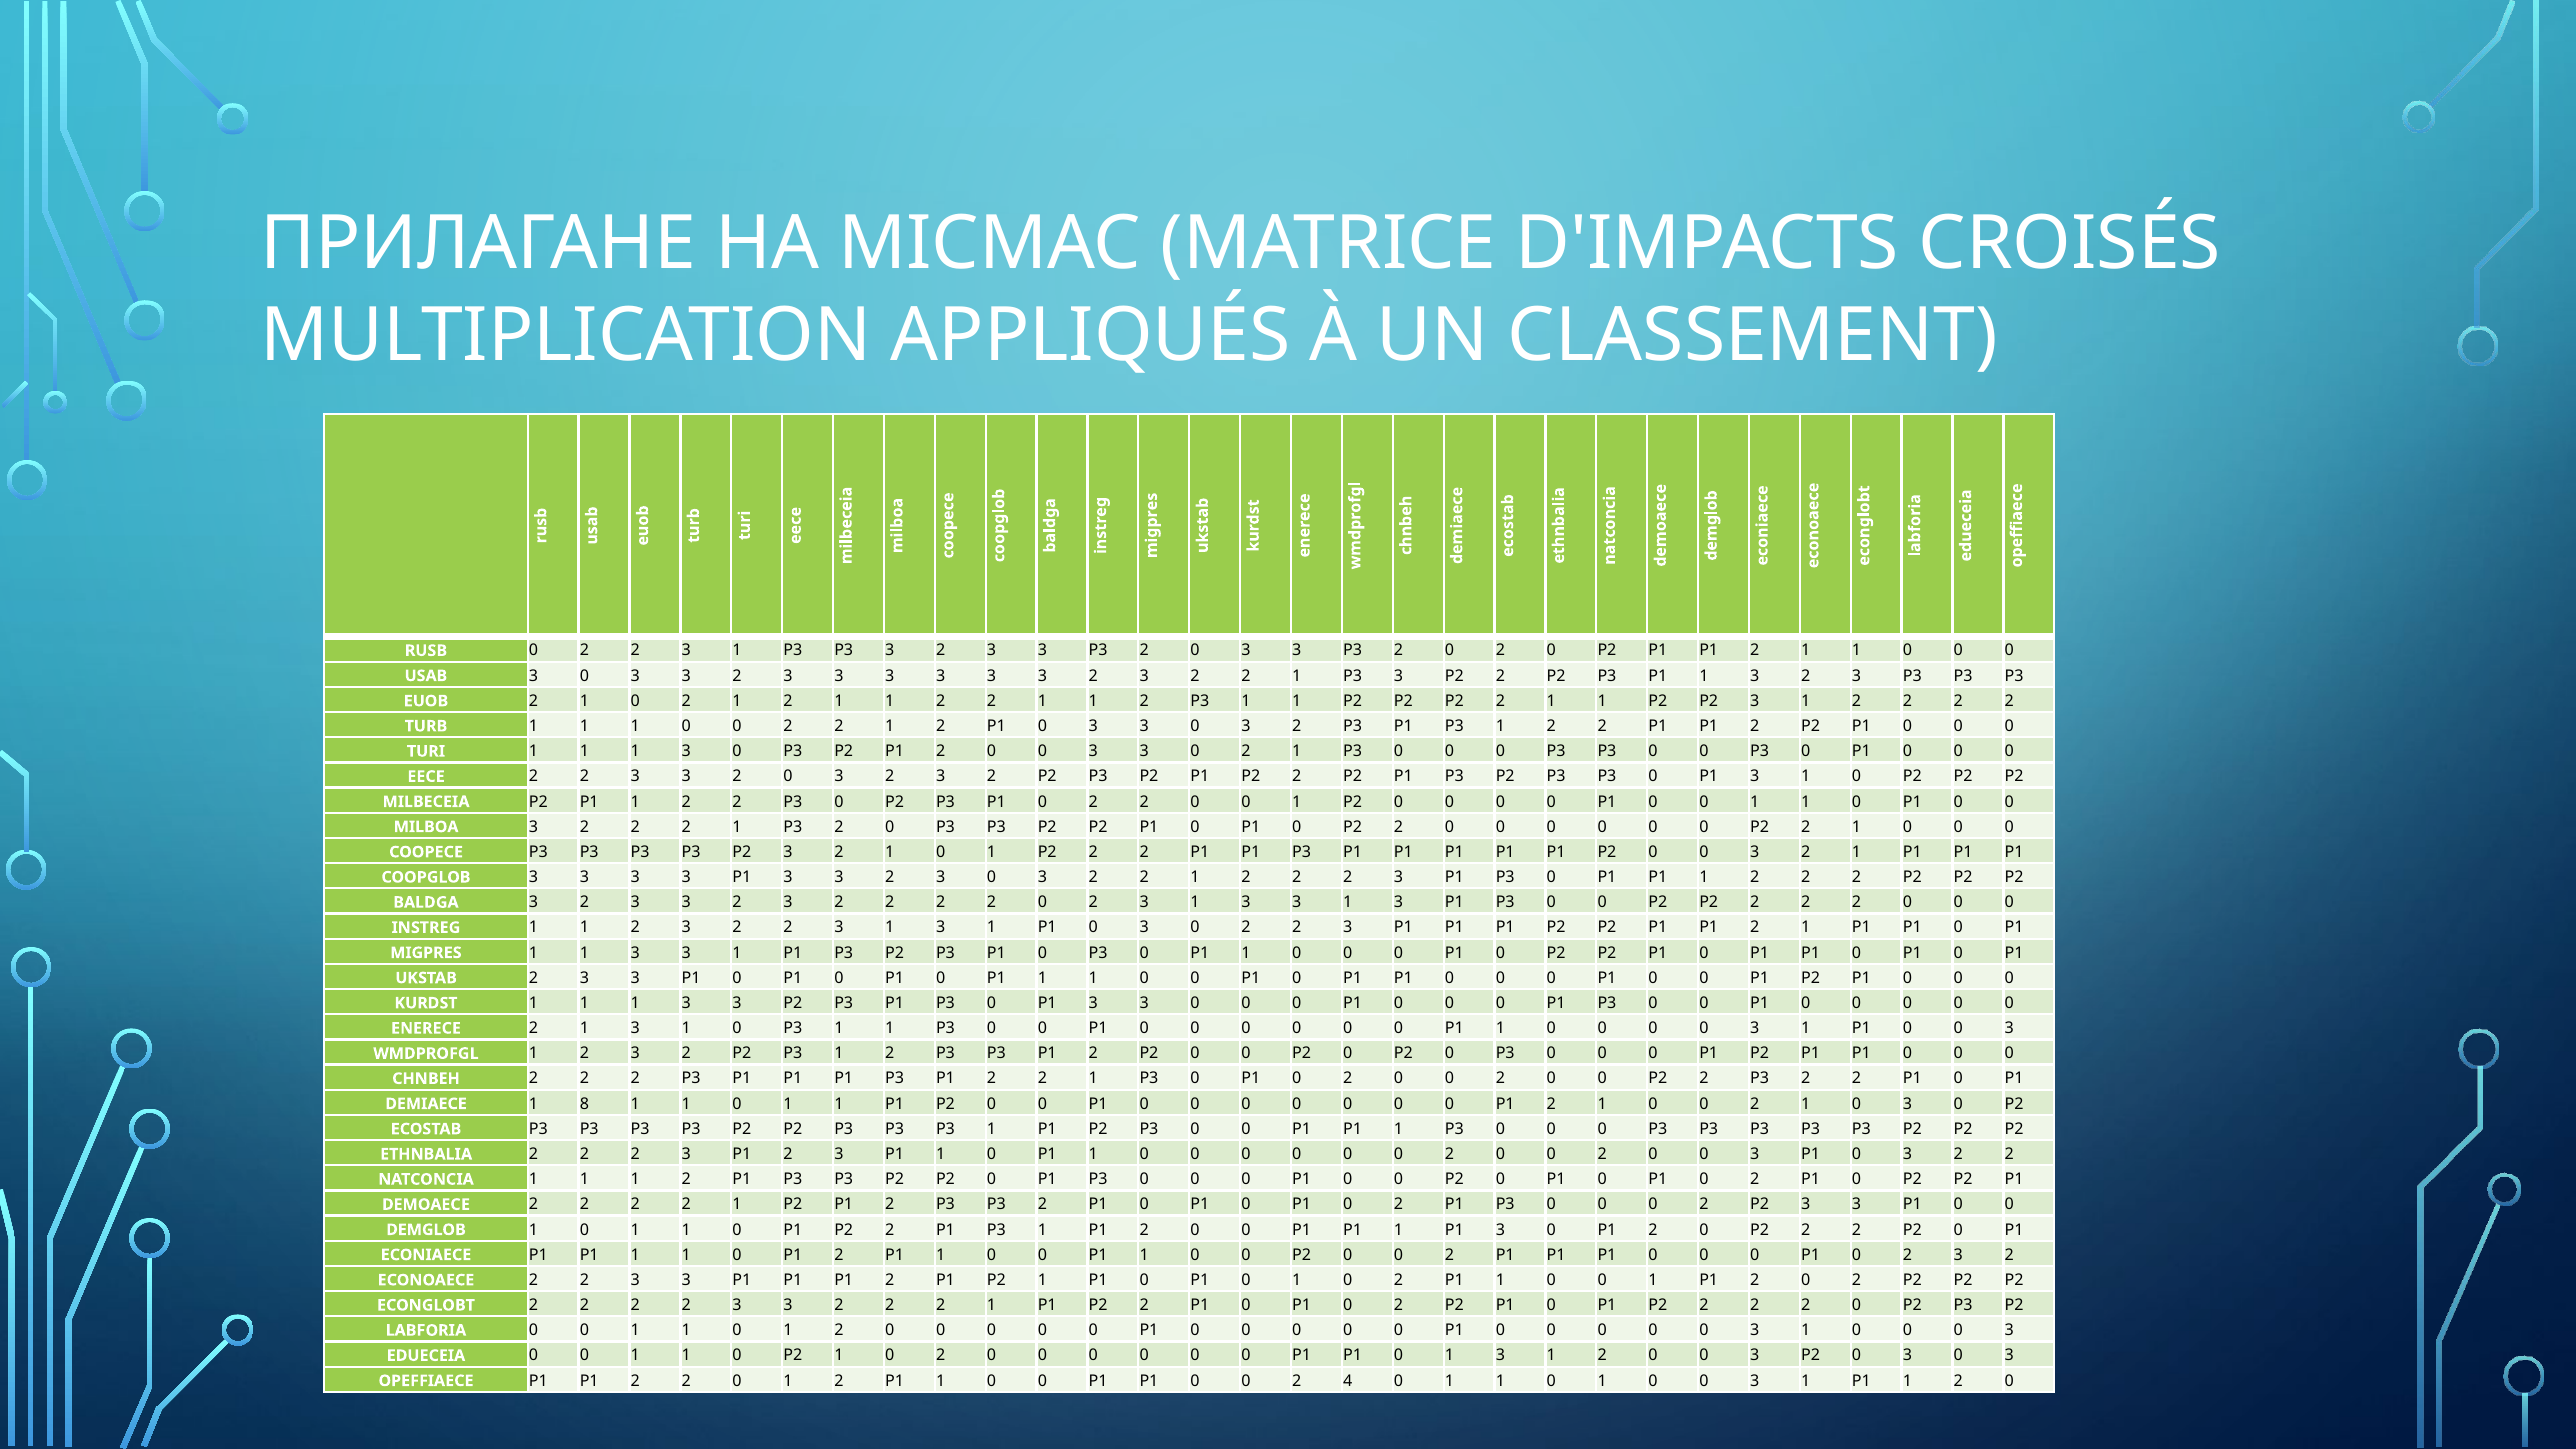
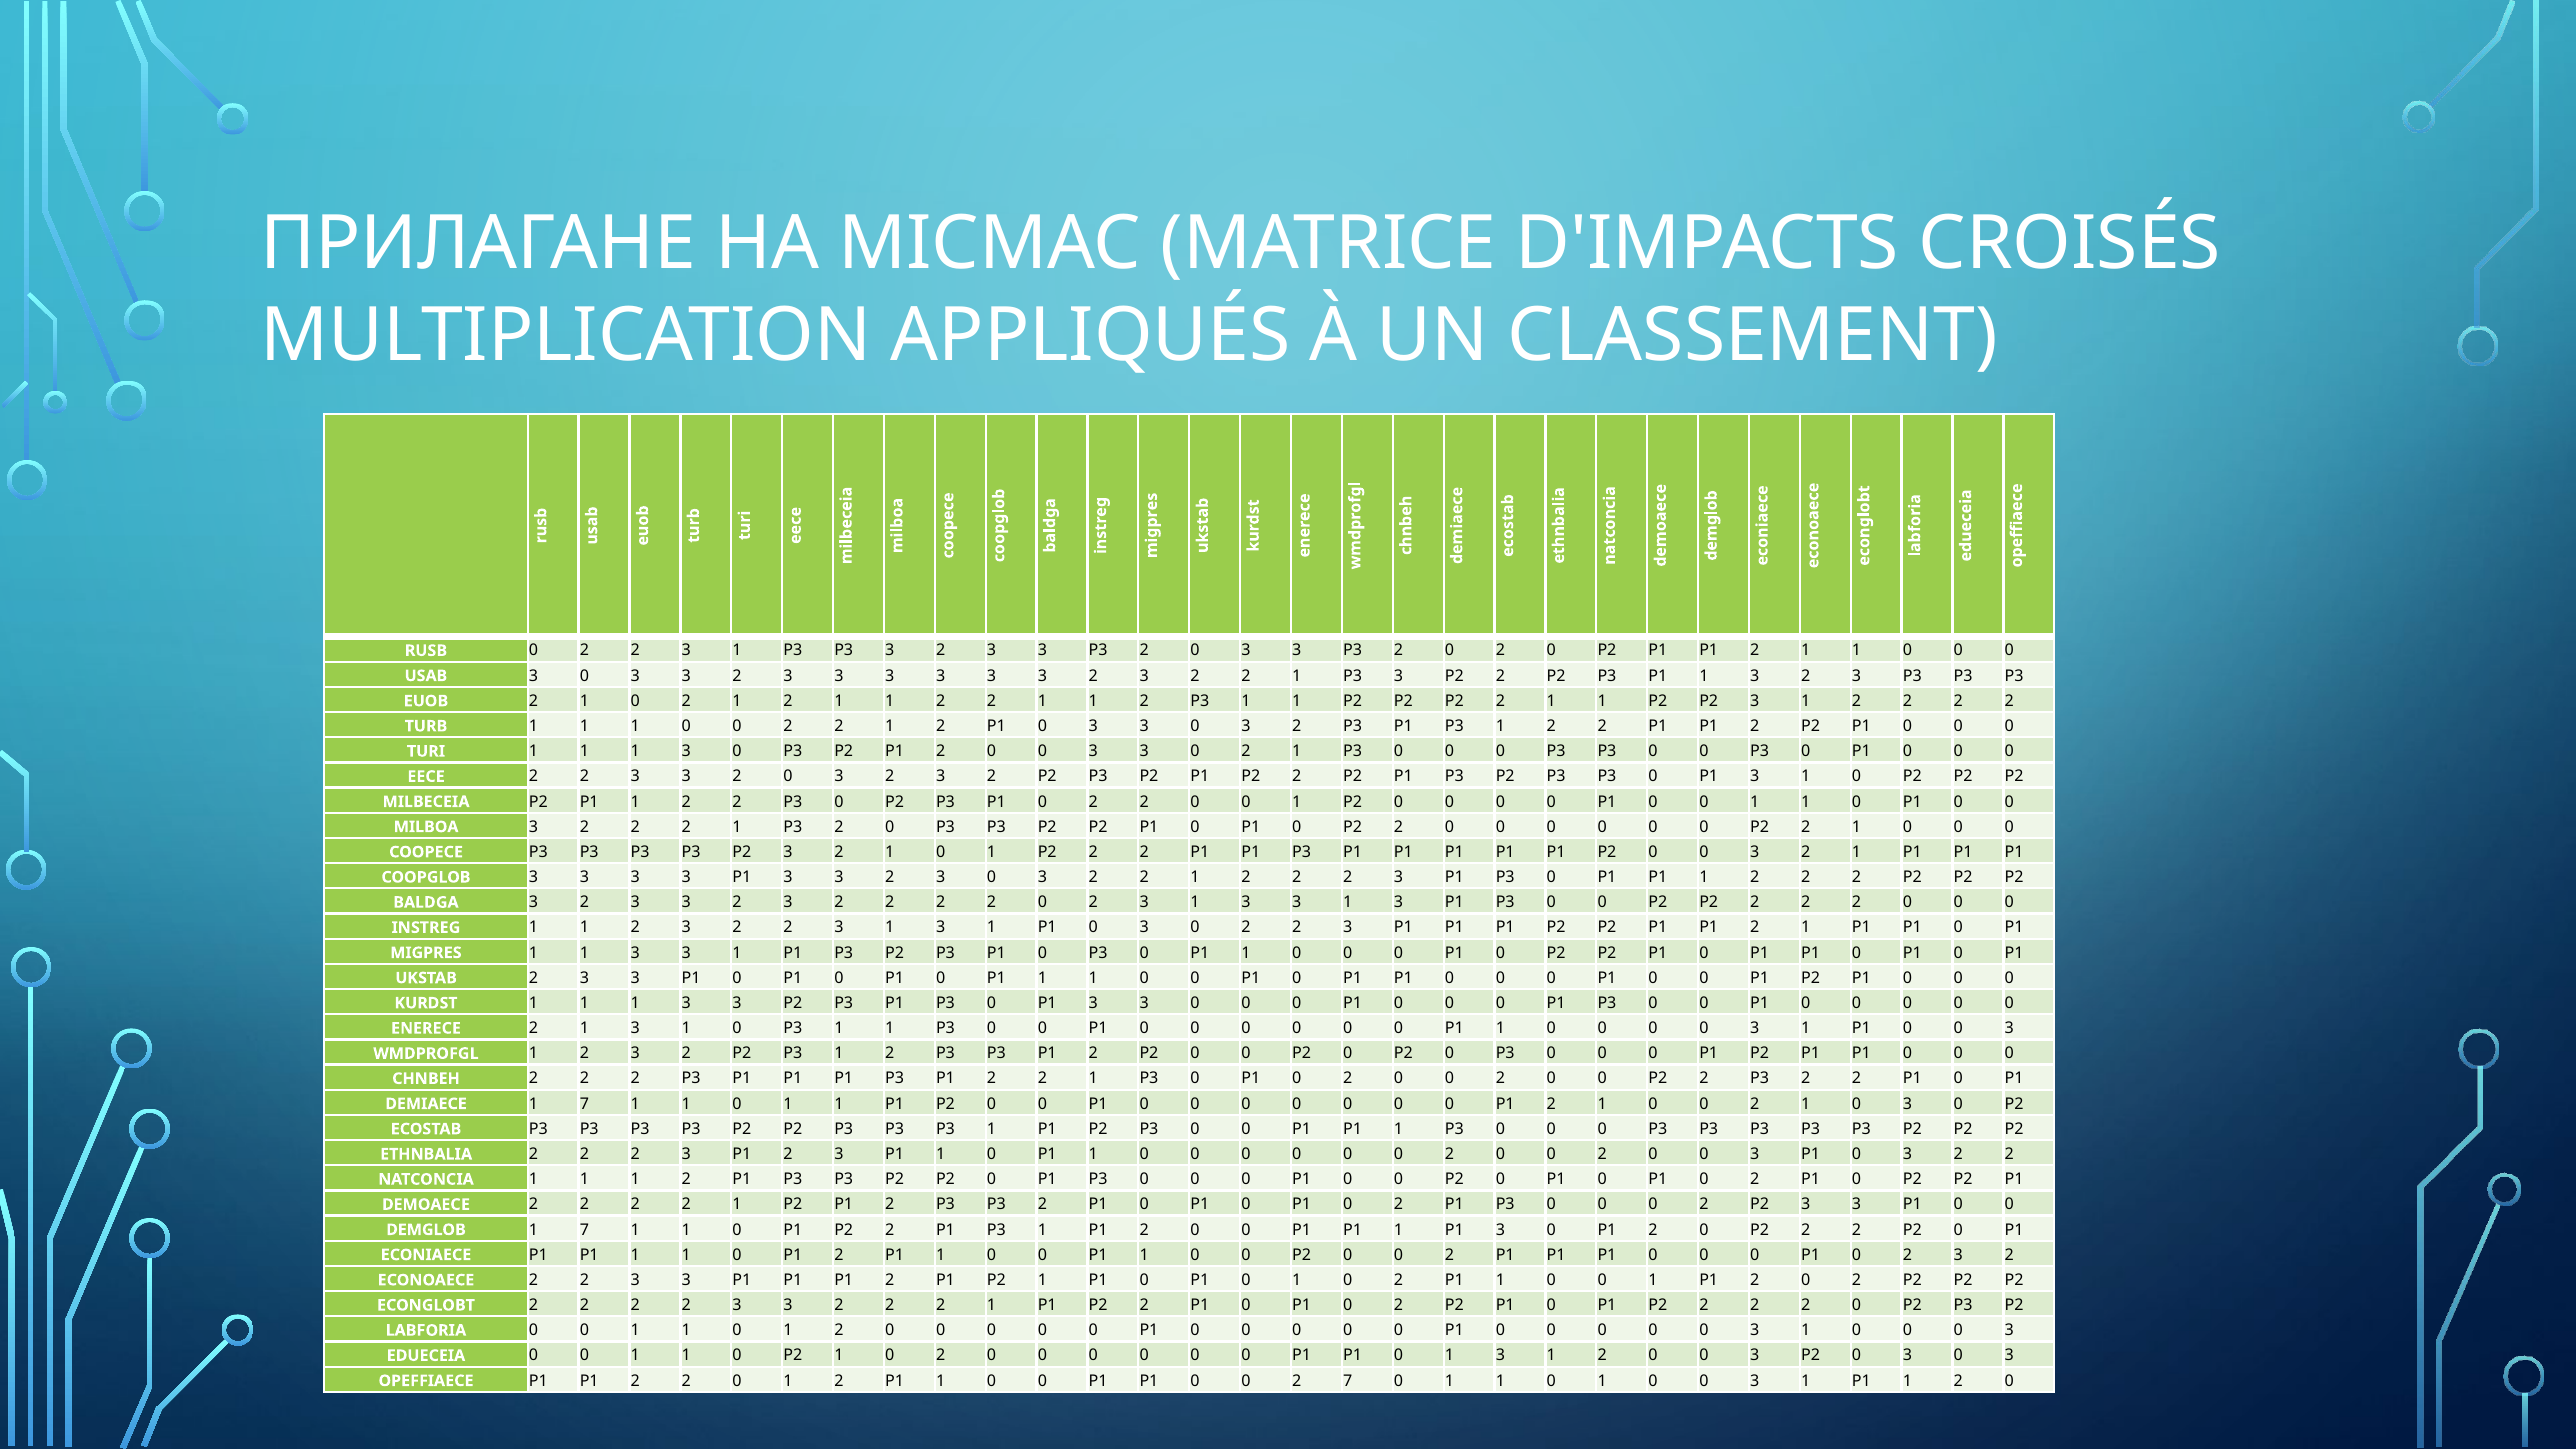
8: 8 -> 7 (584, 1104)
0: 0 -> 7 (584, 1230)
2 4: 4 -> 7 (1348, 1381)
